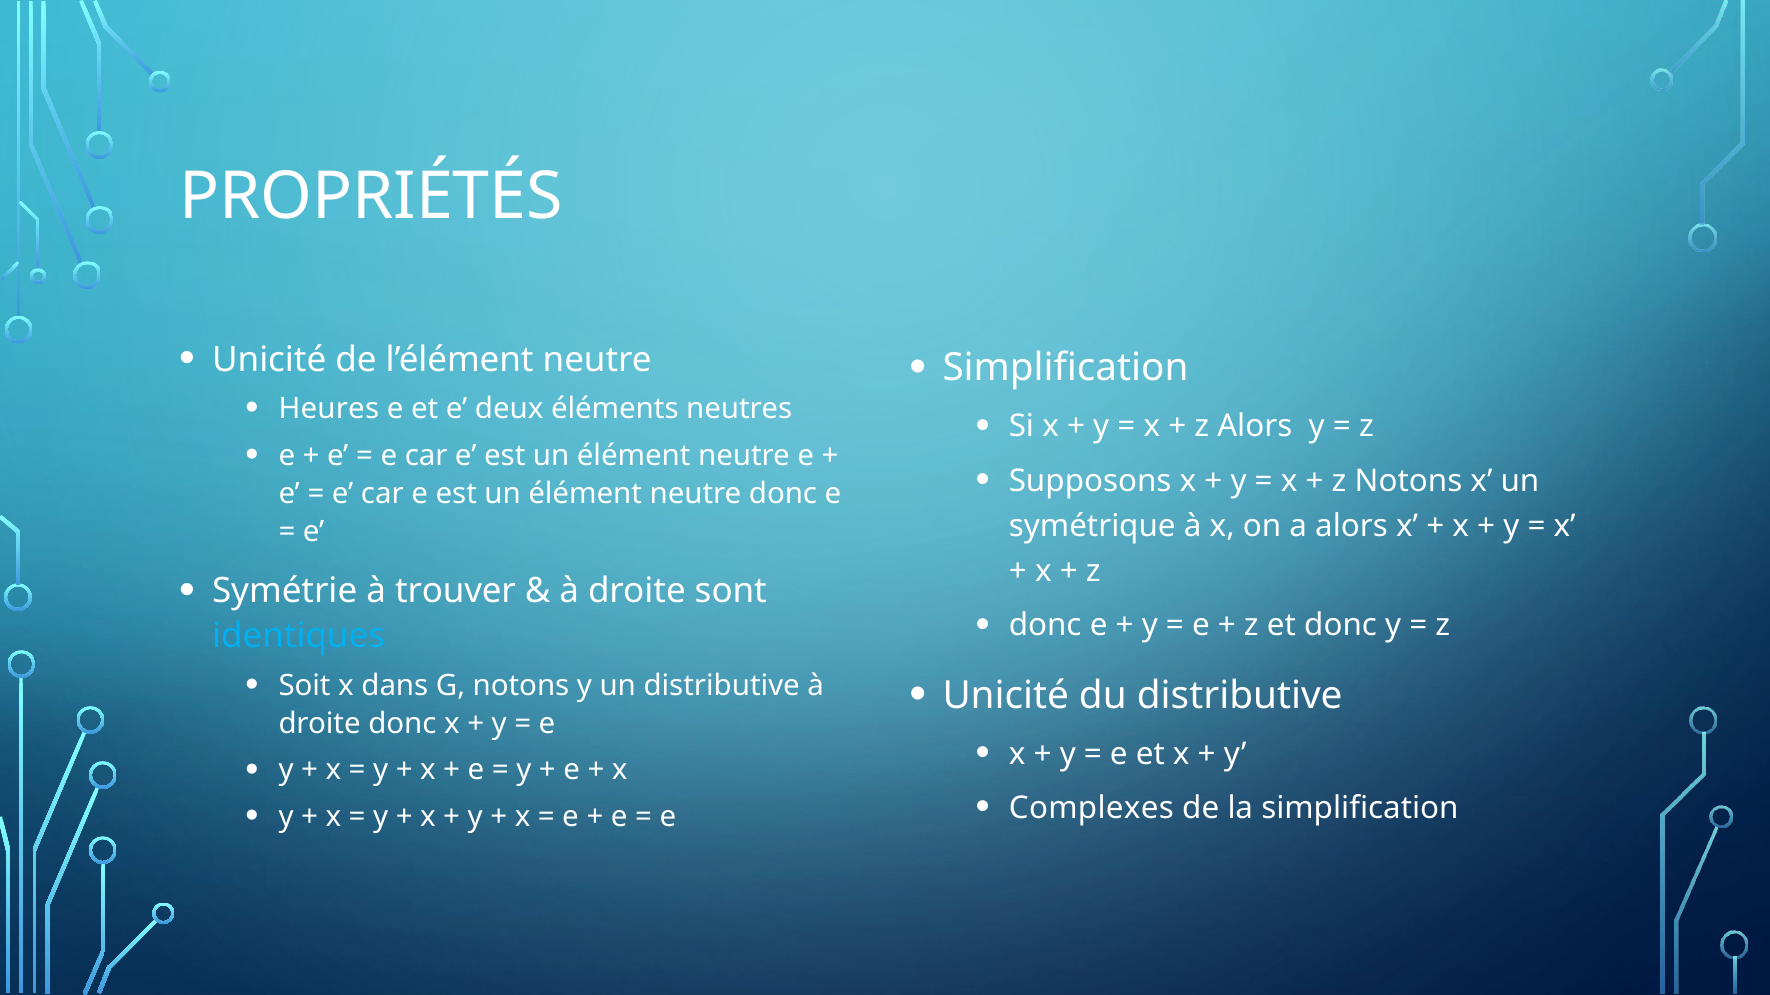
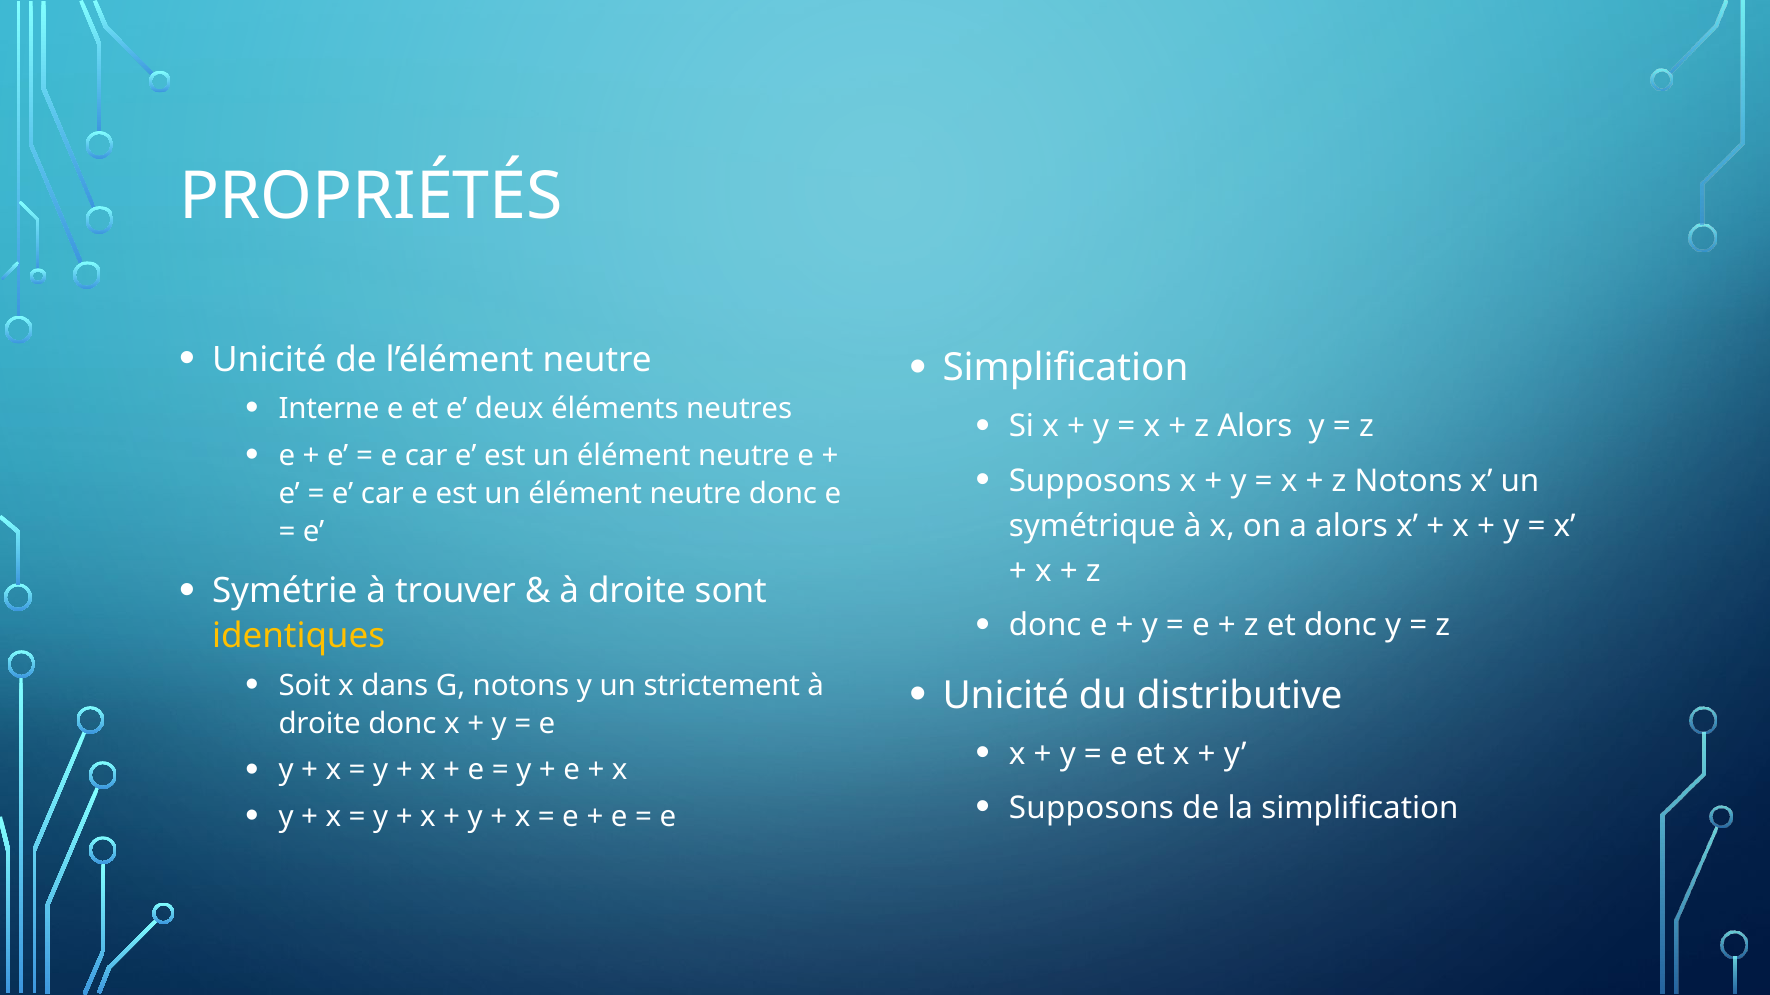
Heures: Heures -> Interne (329, 409)
identiques colour: light blue -> yellow (299, 637)
un distributive: distributive -> strictement (722, 686)
Complexes: Complexes -> Supposons (1091, 809)
